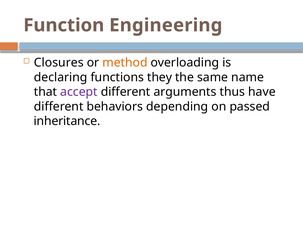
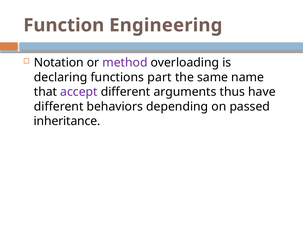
Closures: Closures -> Notation (59, 63)
method colour: orange -> purple (125, 63)
they: they -> part (159, 77)
